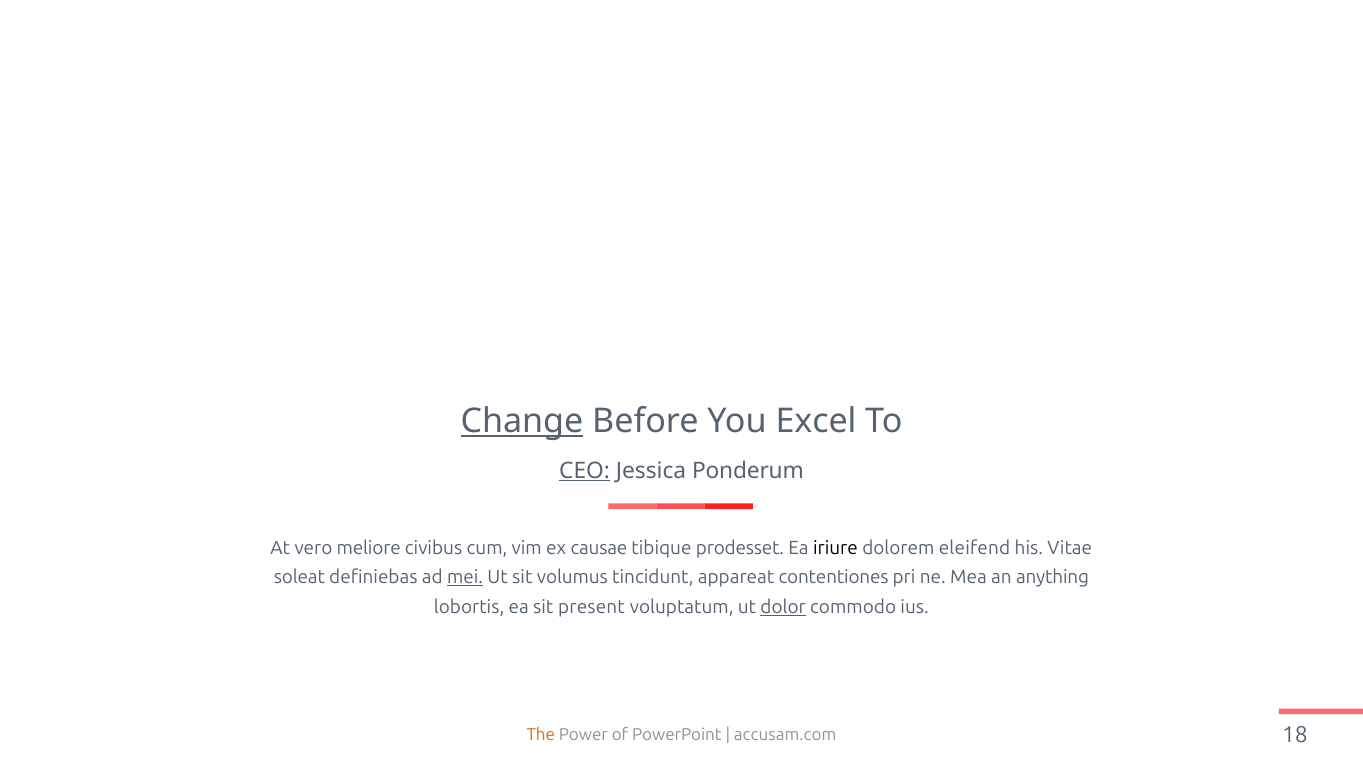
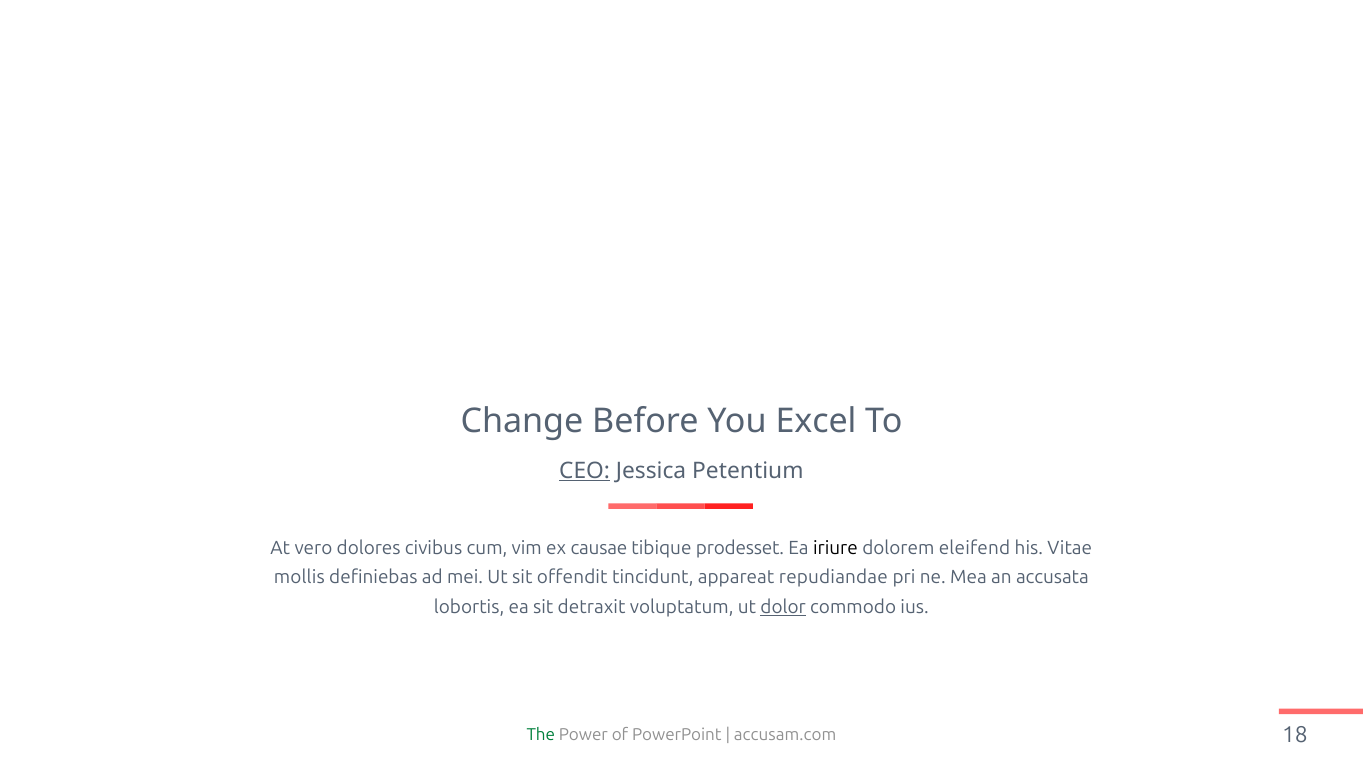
Change underline: present -> none (522, 421)
Ponderum: Ponderum -> Petentium (748, 471)
meliore: meliore -> dolores (369, 548)
soleat: soleat -> mollis (299, 578)
mei underline: present -> none (465, 578)
volumus: volumus -> offendit (572, 578)
contentiones: contentiones -> repudiandae (833, 578)
anything: anything -> accusata (1052, 578)
present: present -> detraxit (592, 607)
The colour: orange -> green (541, 736)
